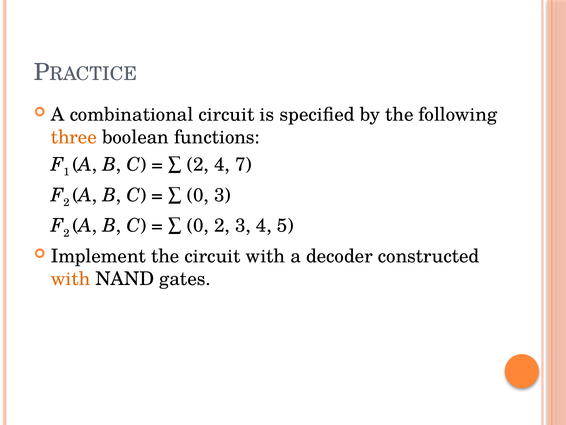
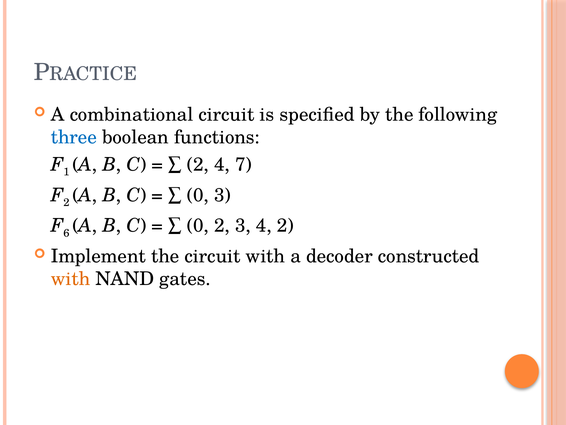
three colour: orange -> blue (74, 137)
2: 2 -> 6 (66, 233)
4 5: 5 -> 2 (285, 225)
